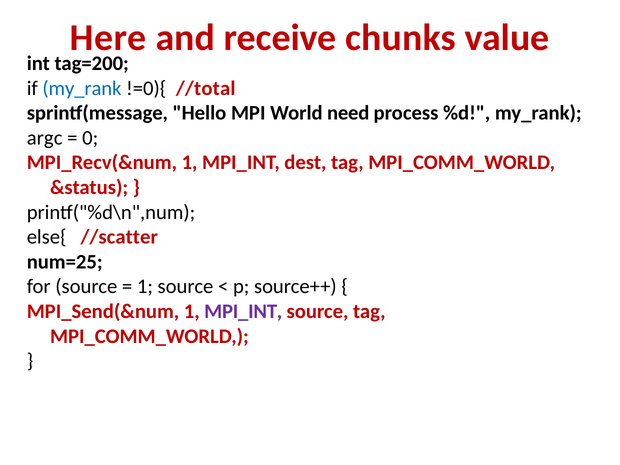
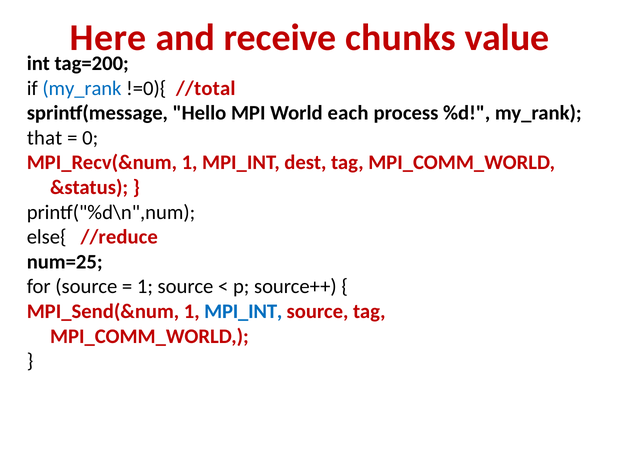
need: need -> each (348, 113)
argc: argc -> that (45, 138)
//scatter: //scatter -> //reduce (119, 237)
MPI_INT colour: purple -> blue (243, 311)
